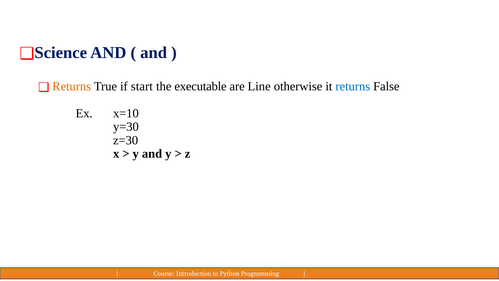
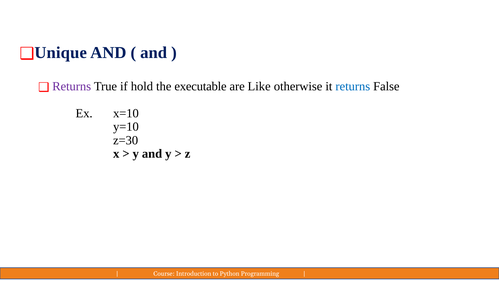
Science: Science -> Unique (61, 53)
Returns colour: orange -> purple (72, 86)
start: start -> hold (142, 86)
Line: Line -> Like (259, 86)
y=30: y=30 -> y=10 (126, 127)
